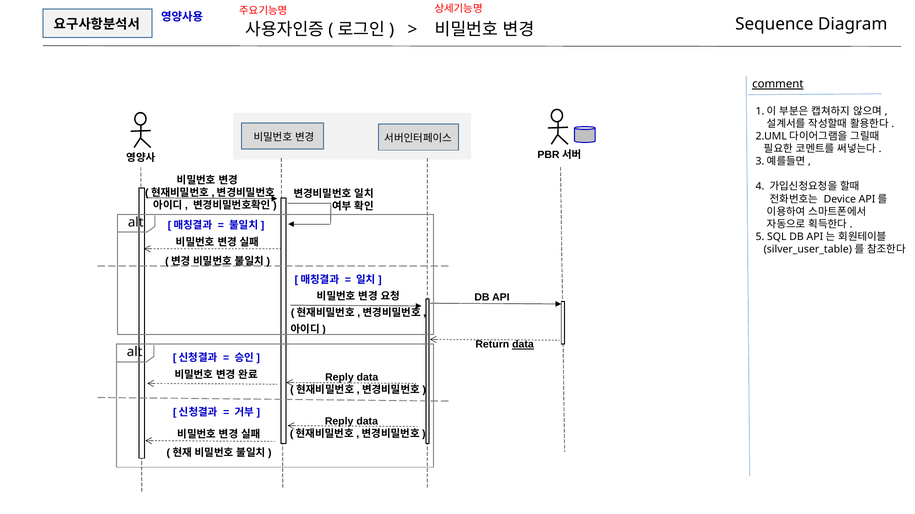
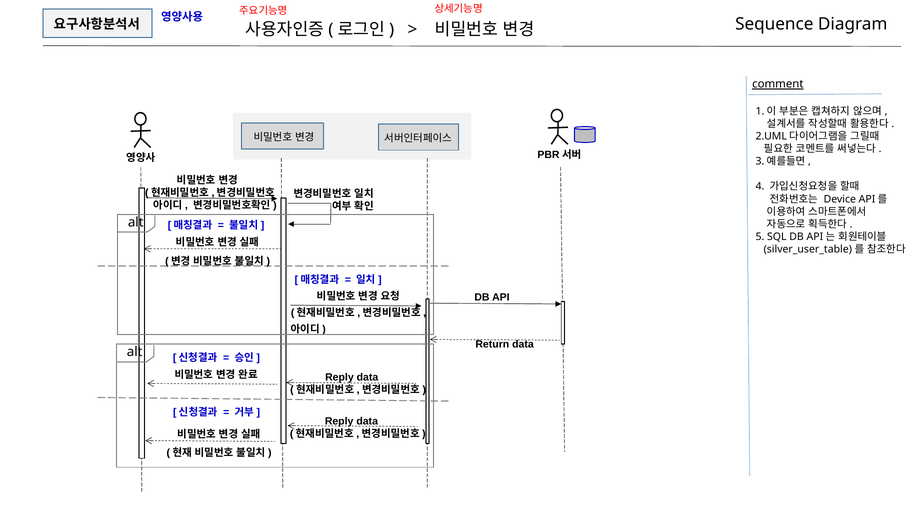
data underline: present -> none (523, 345)
